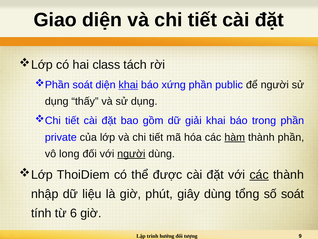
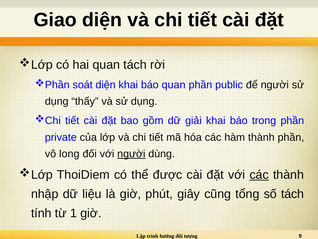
hai class: class -> quan (106, 65)
khai underline: present -> none (128, 85)
báo xứng: xứng -> quan (174, 85)
hàm underline: present -> none (235, 137)
giây dùng: dùng -> cũng (218, 194)
số soát: soát -> tách (293, 194)
6: 6 -> 1 (73, 213)
